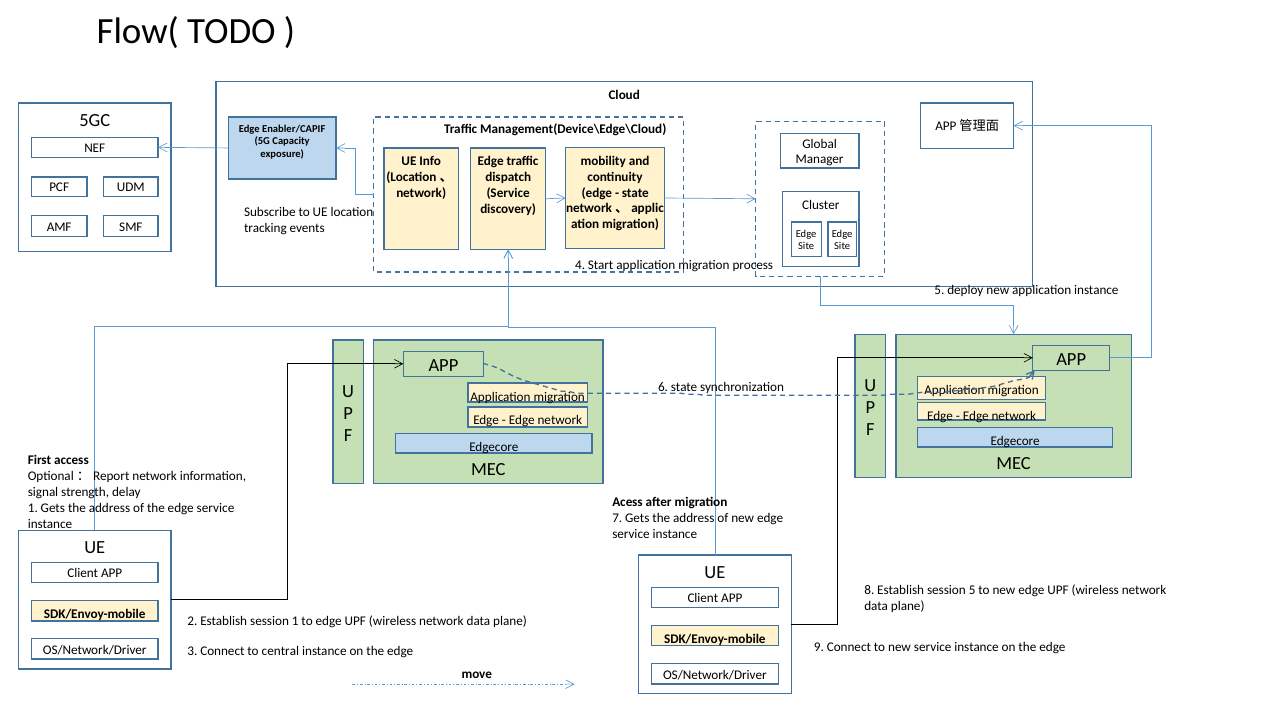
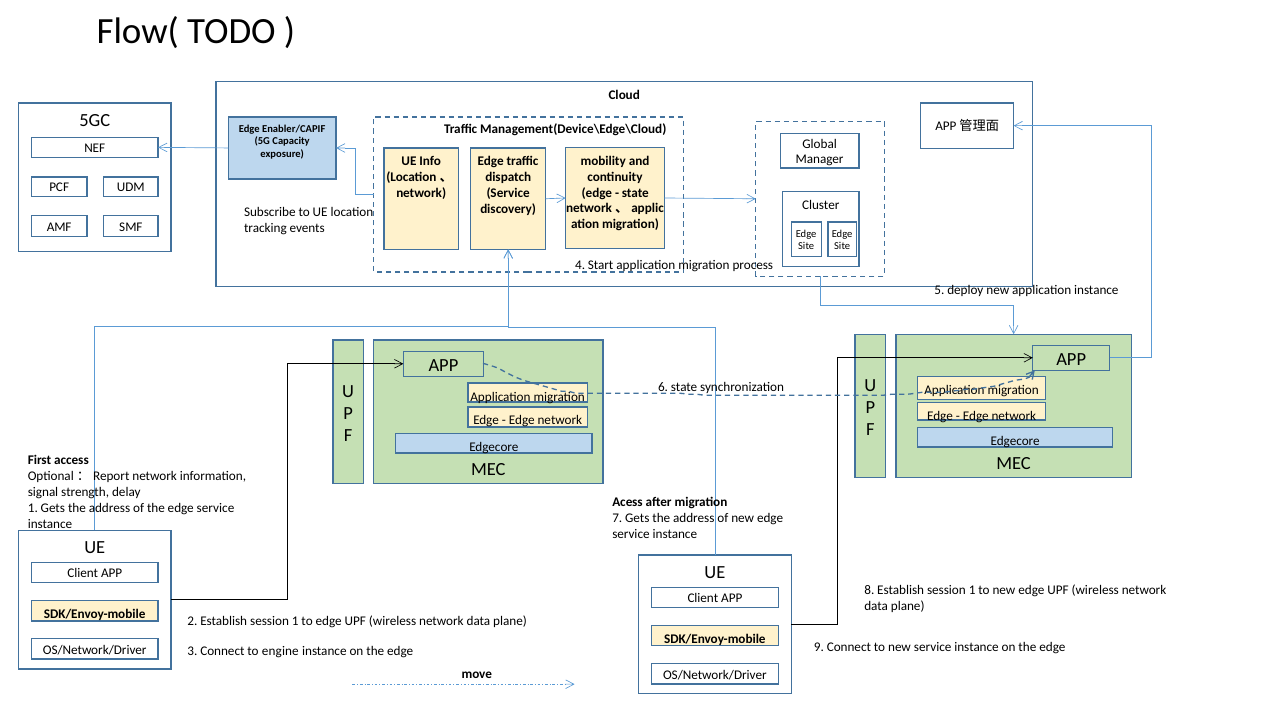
8 Establish session 5: 5 -> 1 (972, 590)
central: central -> engine (280, 651)
